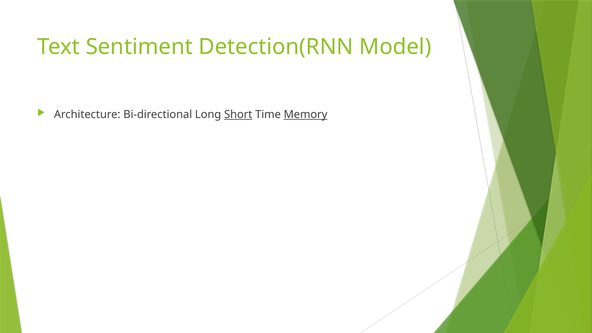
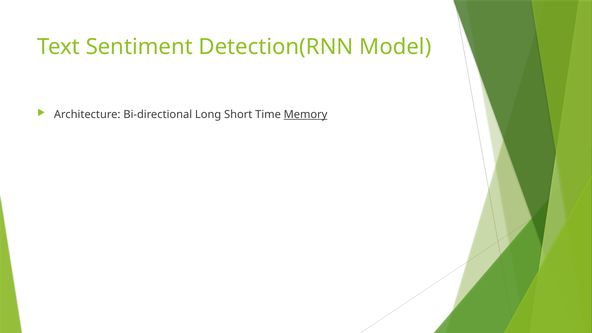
Short underline: present -> none (238, 115)
